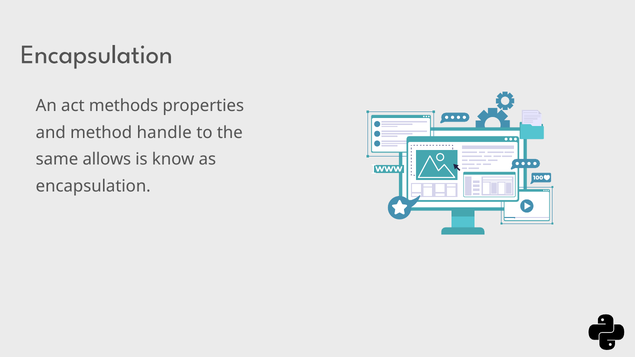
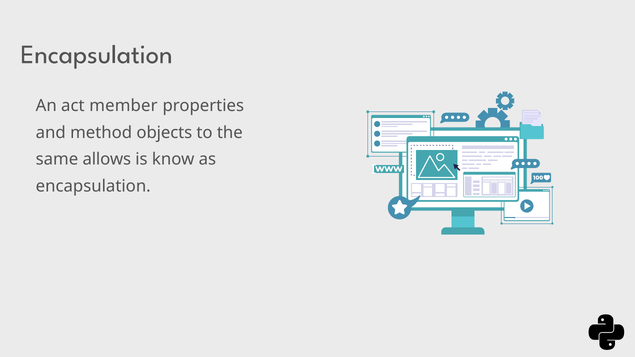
methods: methods -> member (123, 106)
handle: handle -> objects (164, 133)
